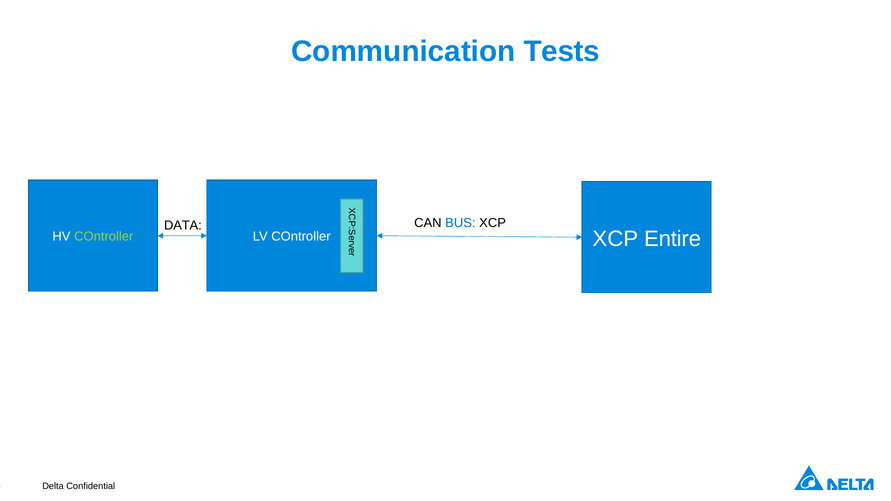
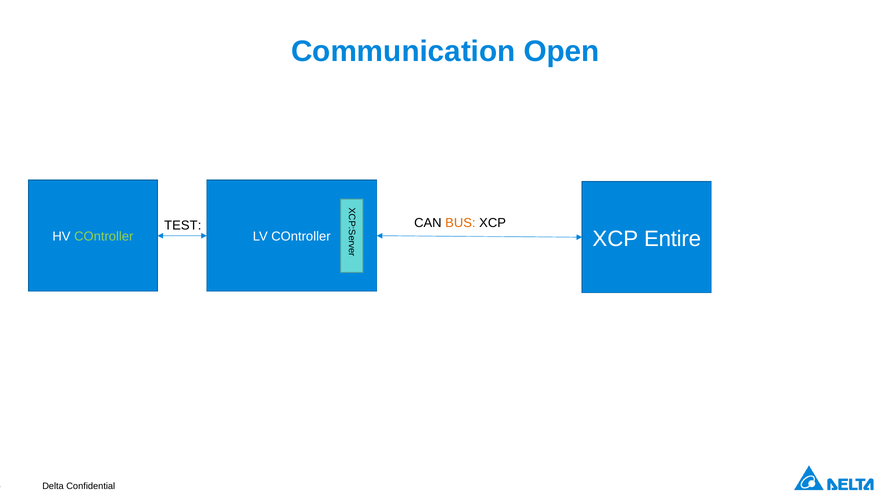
Tests: Tests -> Open (562, 51)
BUS colour: blue -> orange (460, 223)
DATA: DATA -> TEST (183, 226)
